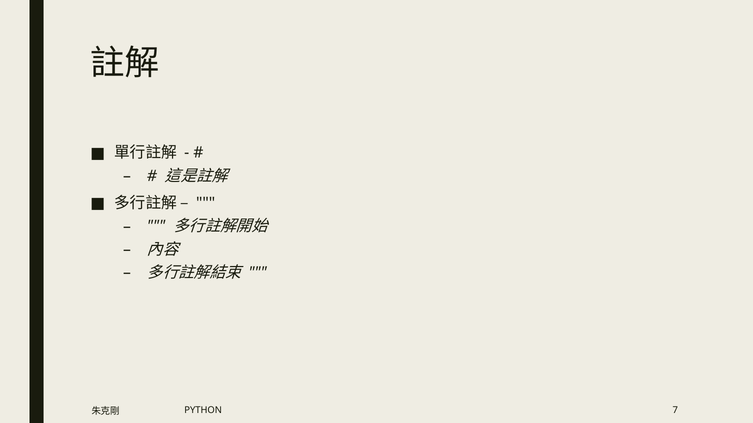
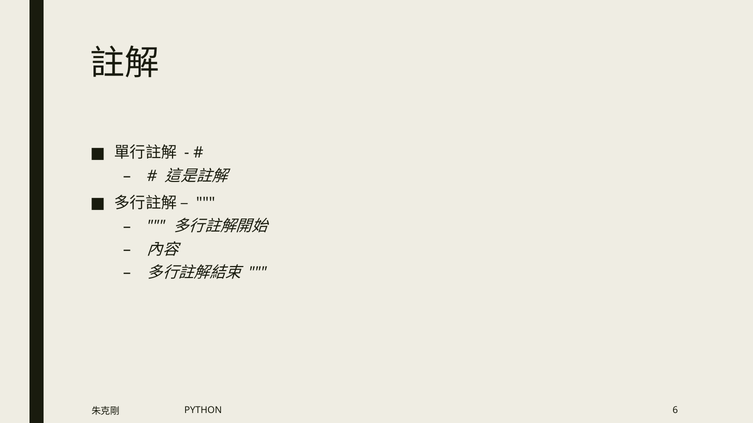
7: 7 -> 6 (675, 411)
